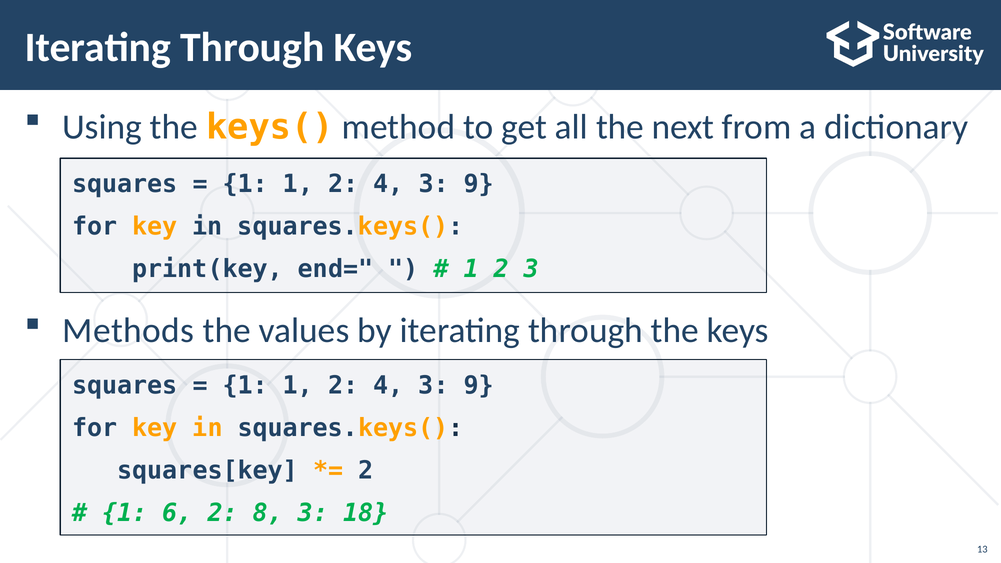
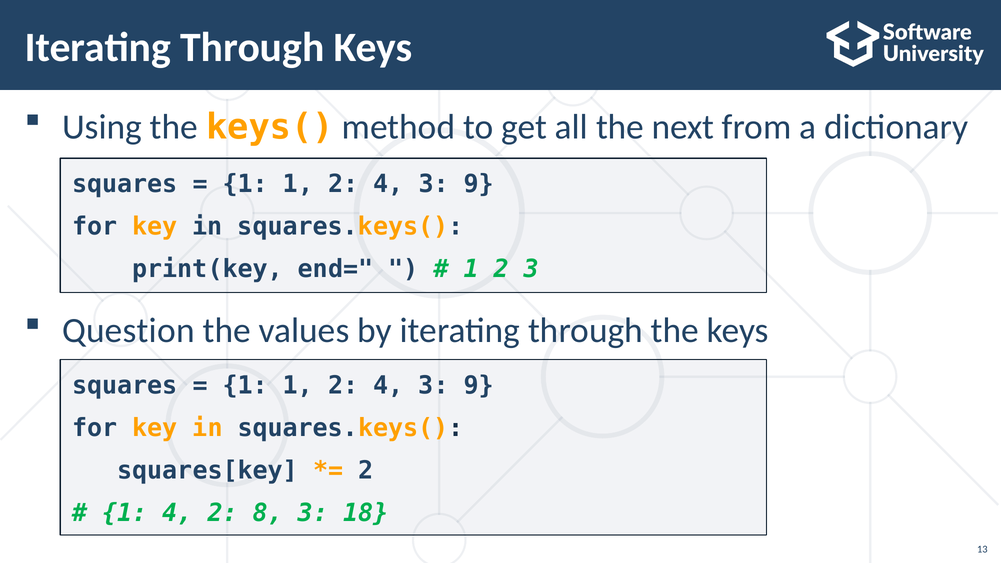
Methods: Methods -> Question (128, 331)
1 6: 6 -> 4 (177, 513)
